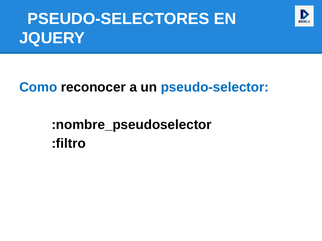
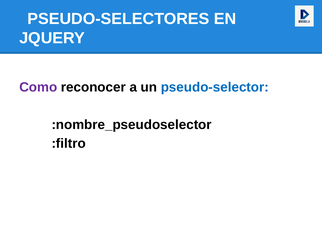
Como colour: blue -> purple (38, 87)
